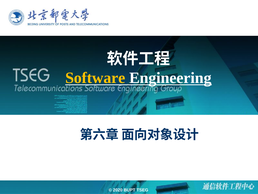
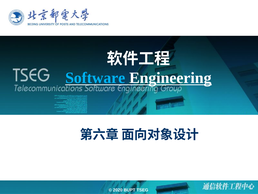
Software colour: yellow -> light blue (95, 78)
